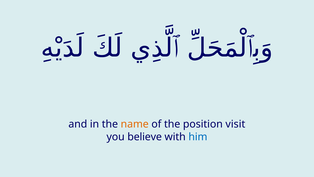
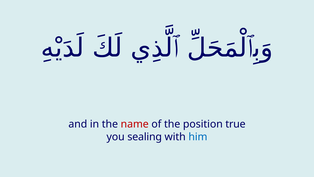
name colour: orange -> red (135, 124)
visit: visit -> true (235, 124)
believe: believe -> sealing (145, 137)
